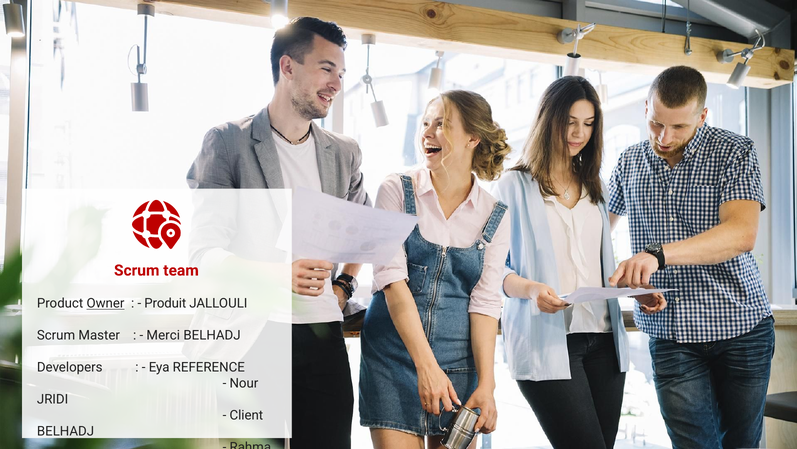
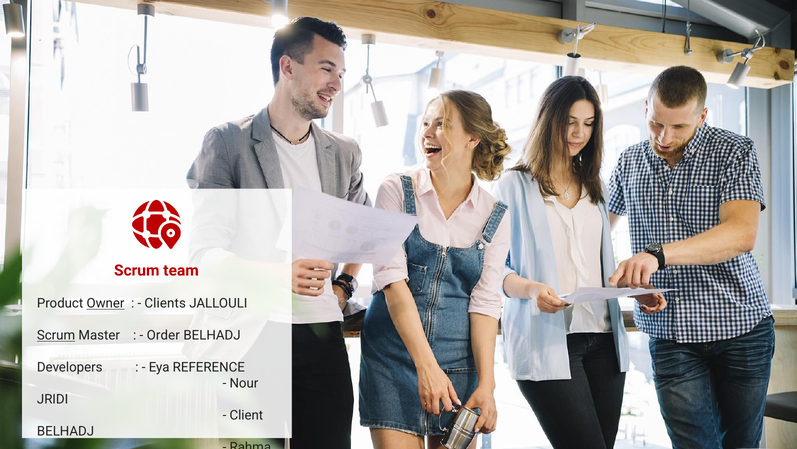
Produit: Produit -> Clients (165, 303)
Scrum underline: none -> present (56, 335)
Merci: Merci -> Order (163, 335)
